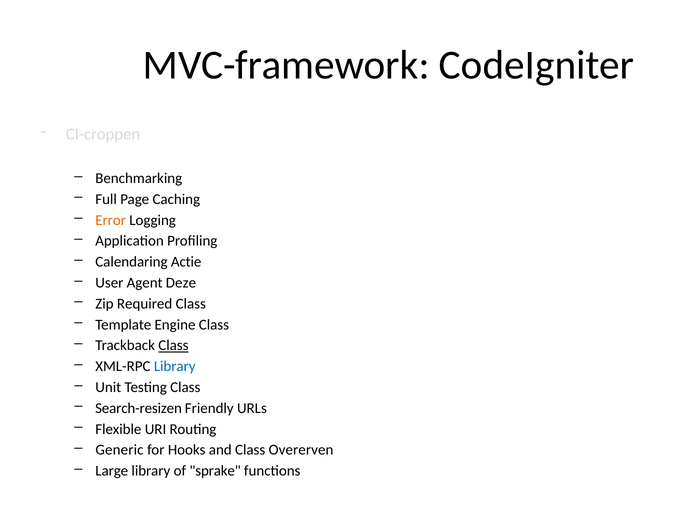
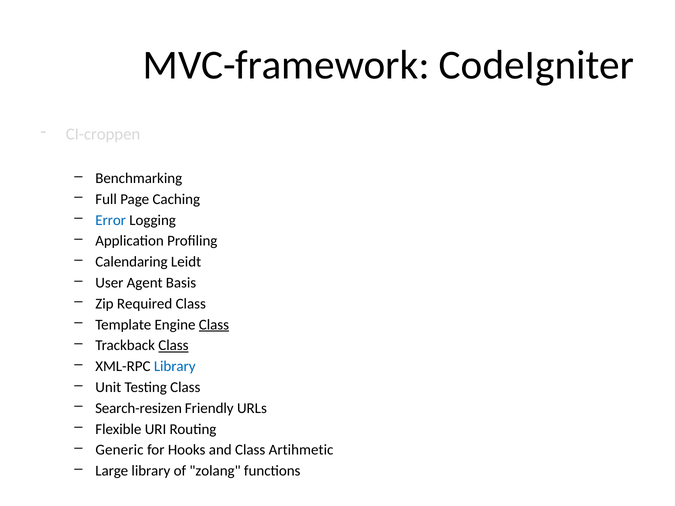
Error colour: orange -> blue (111, 220)
Actie: Actie -> Leidt (186, 262)
Deze: Deze -> Basis (181, 283)
Class underline: none -> present (214, 325)
Overerven: Overerven -> Artihmetic (301, 450)
sprake: sprake -> zolang (215, 471)
